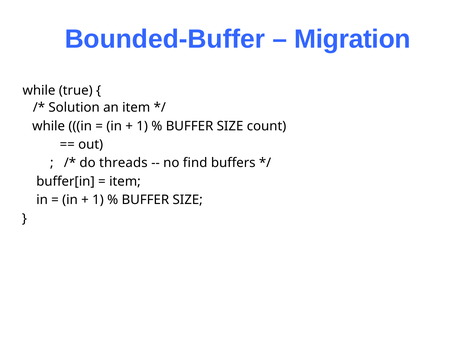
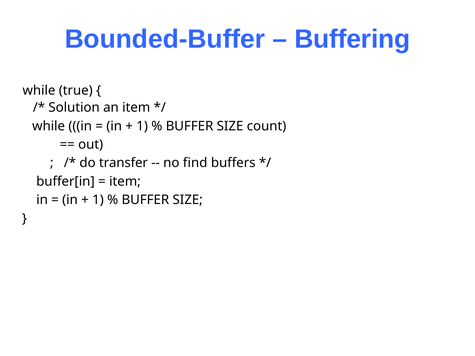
Migration: Migration -> Buffering (352, 39)
threads: threads -> transfer (123, 163)
